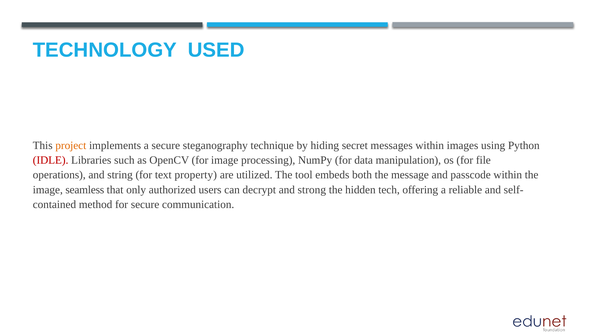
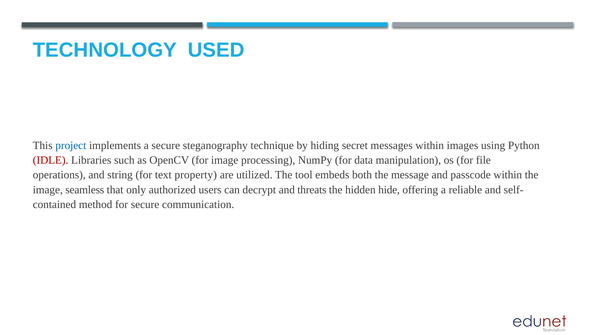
project colour: orange -> blue (71, 145)
strong: strong -> threats (312, 190)
tech: tech -> hide (389, 190)
